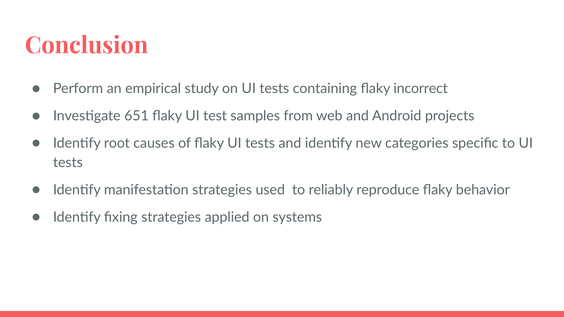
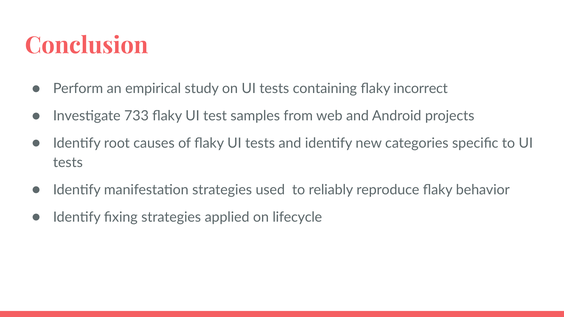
651: 651 -> 733 (136, 116)
systems: systems -> lifecycle (297, 217)
